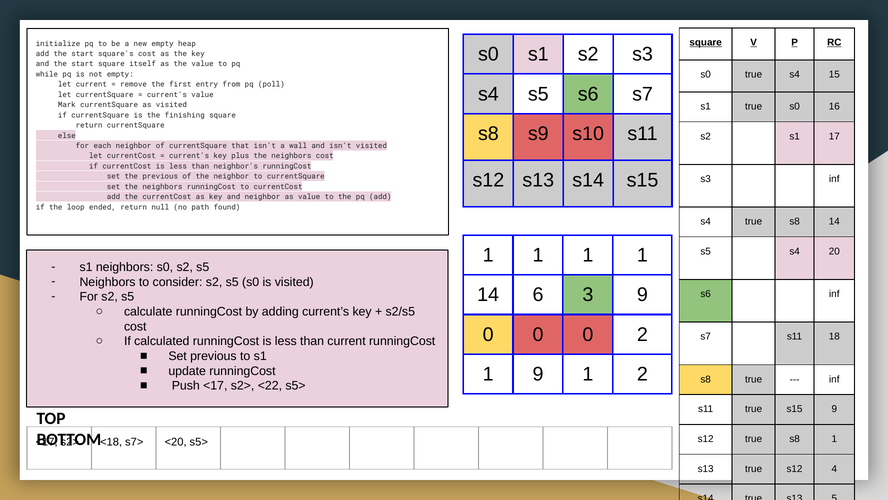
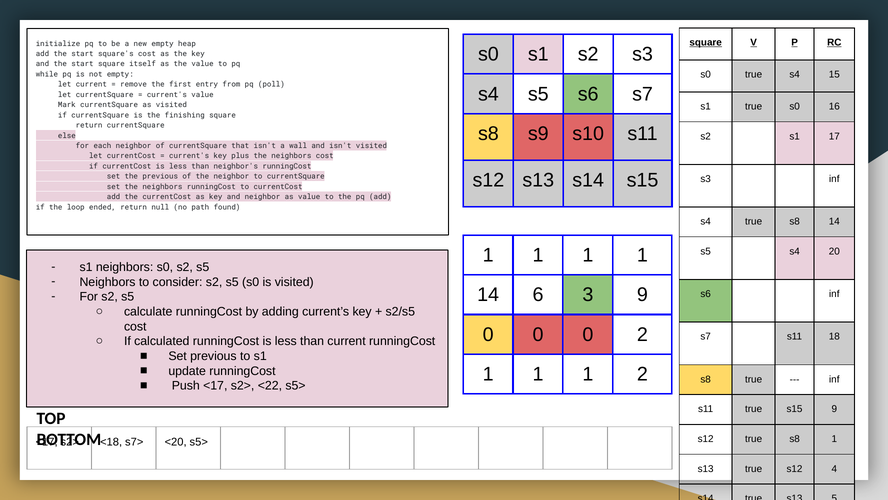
9: 9 -> 1 (538, 374)
